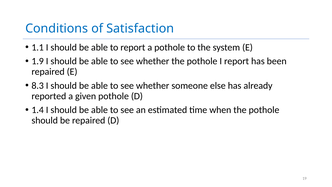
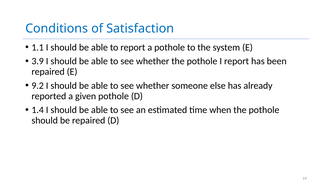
1.9: 1.9 -> 3.9 (38, 61)
8.3: 8.3 -> 9.2 (38, 85)
